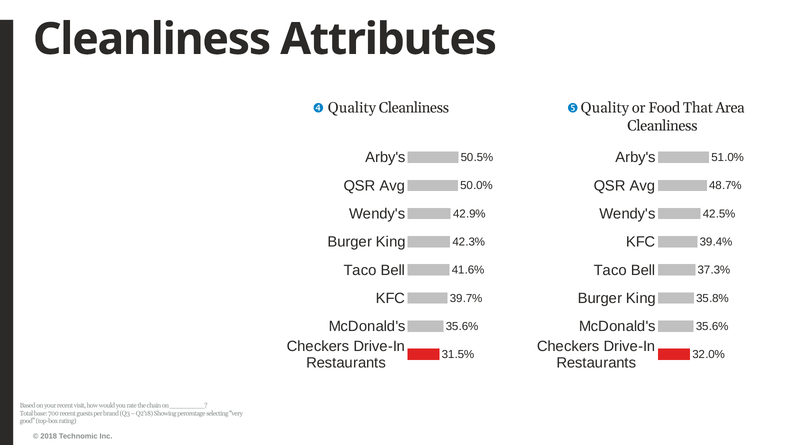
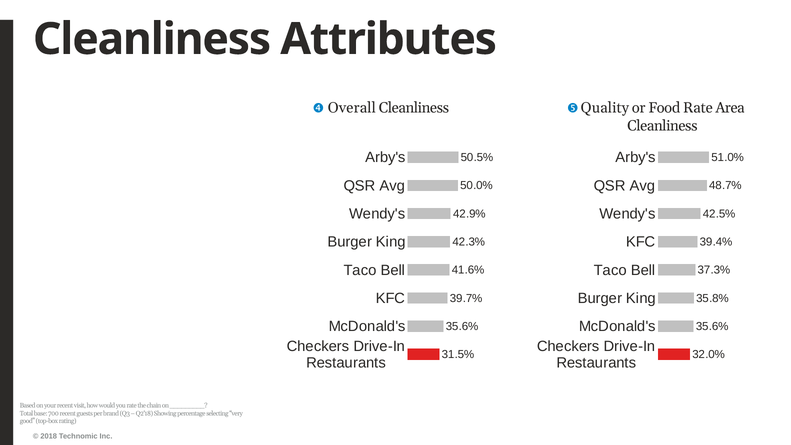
Quality: Quality -> Overall (352, 108)
Food That: That -> Rate (698, 108)
